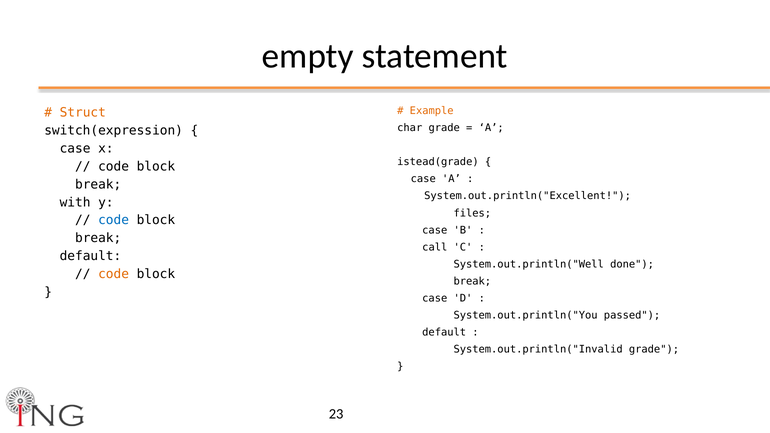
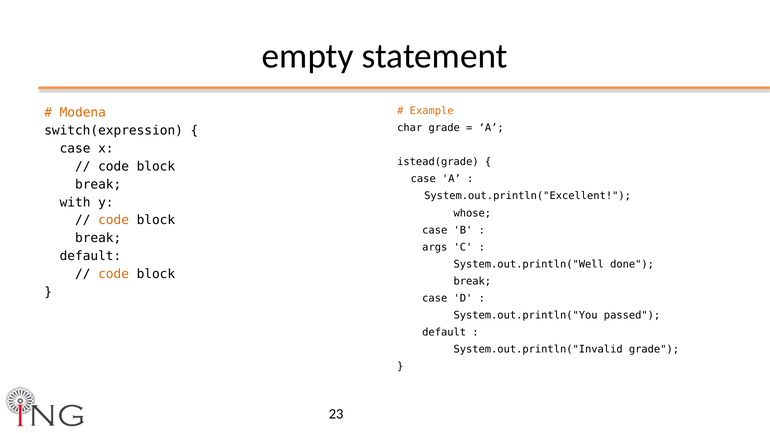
Struct: Struct -> Modena (83, 113)
files: files -> whose (472, 213)
code colour: blue -> orange (114, 220)
call: call -> args (435, 247)
